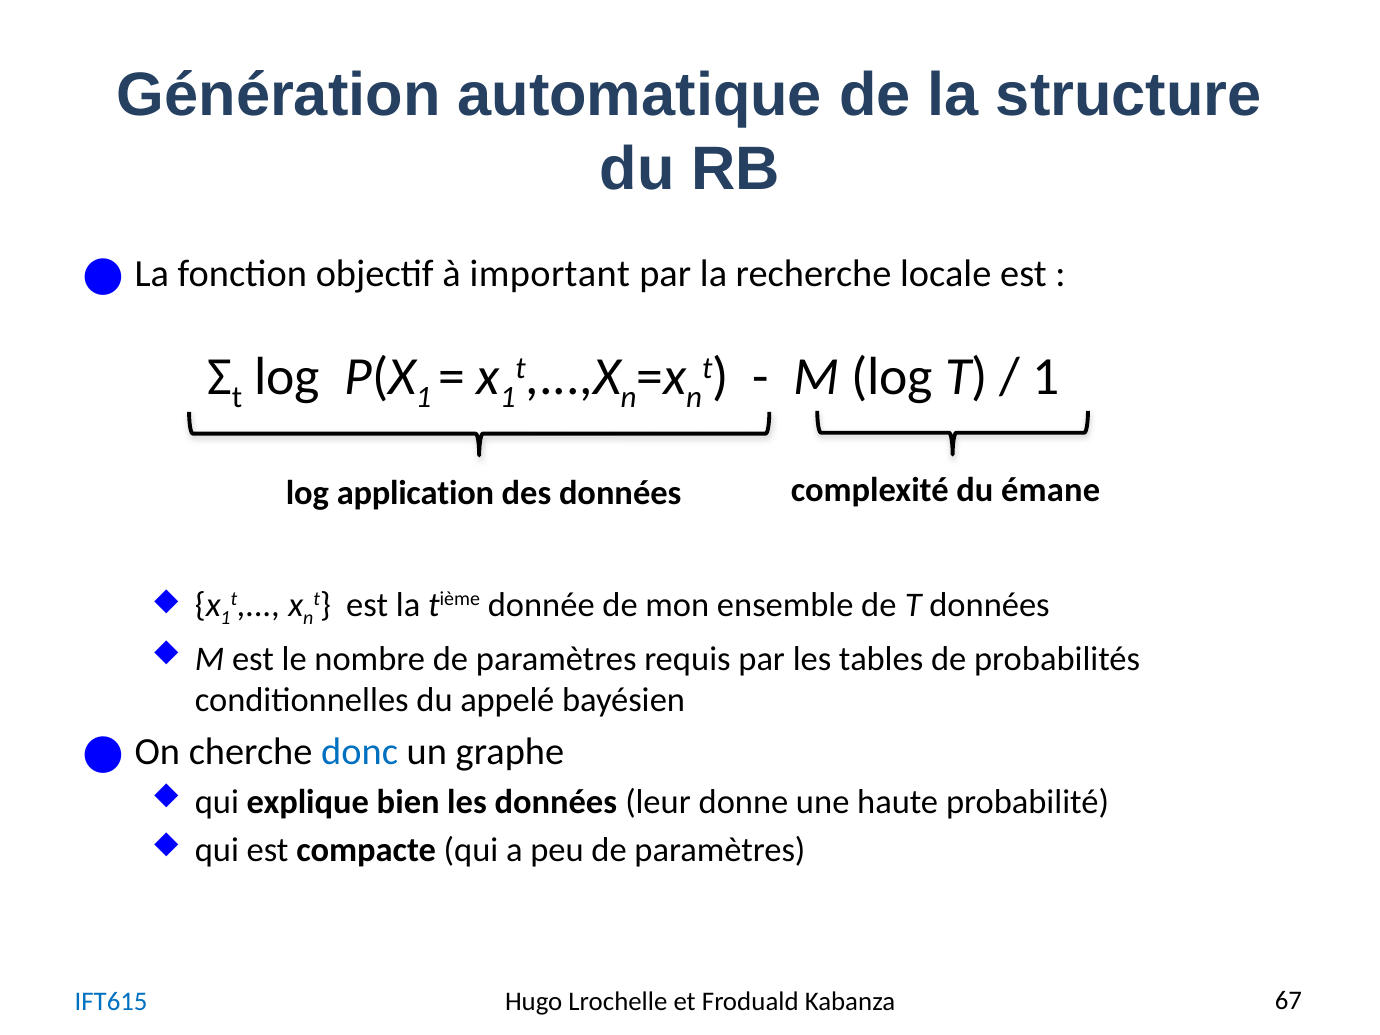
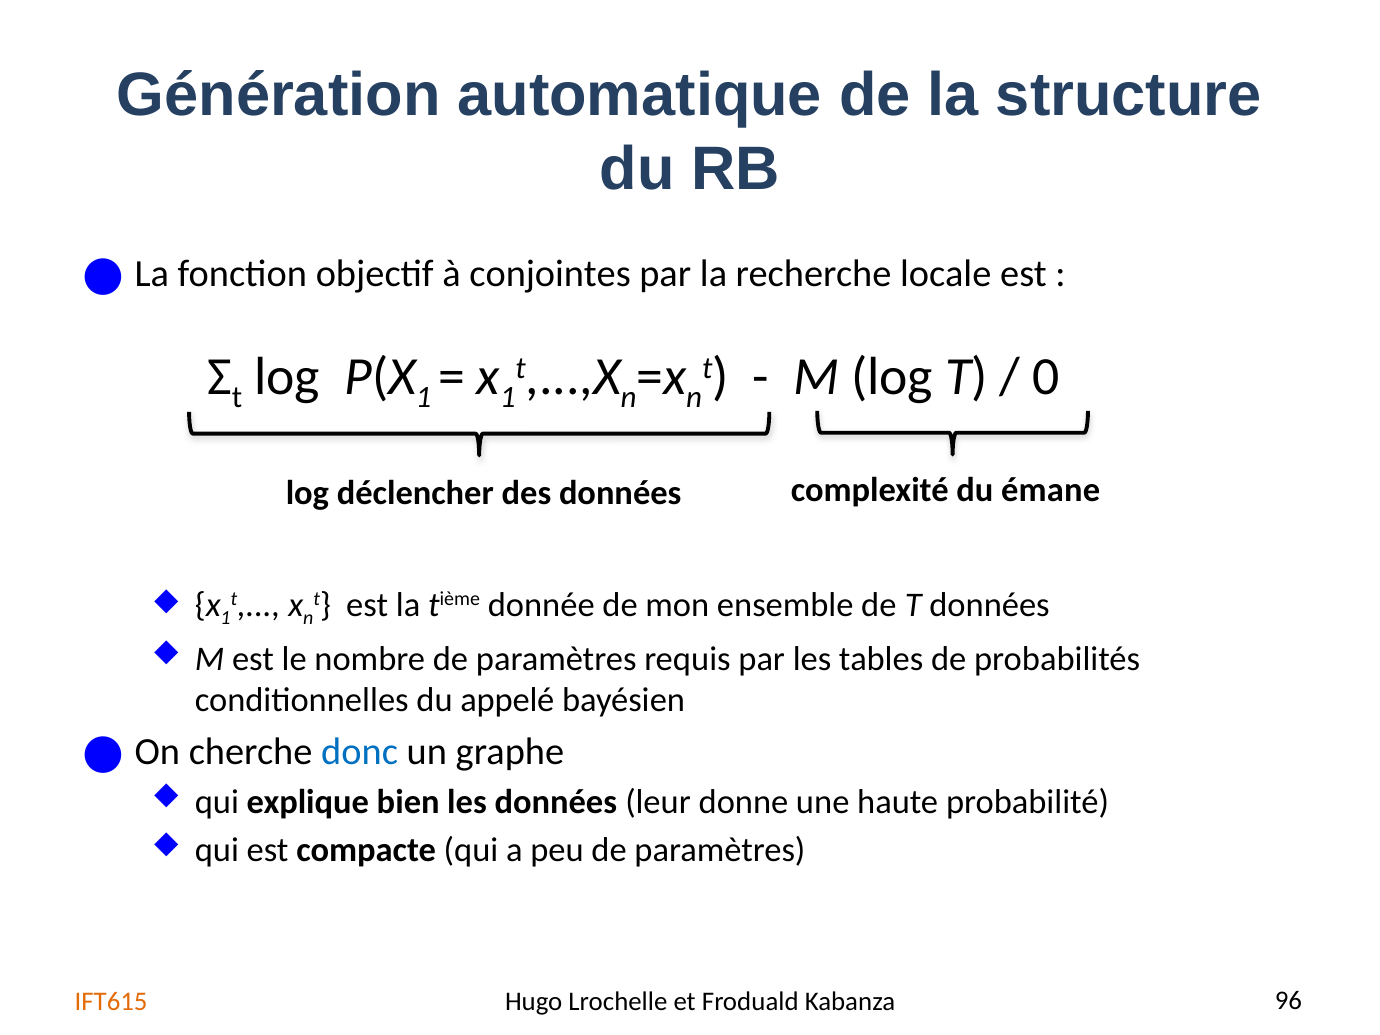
important: important -> conjointes (550, 274)
1: 1 -> 0 (1046, 376)
application: application -> déclencher (415, 493)
IFT615 colour: blue -> orange (111, 1001)
67: 67 -> 96 (1288, 1001)
